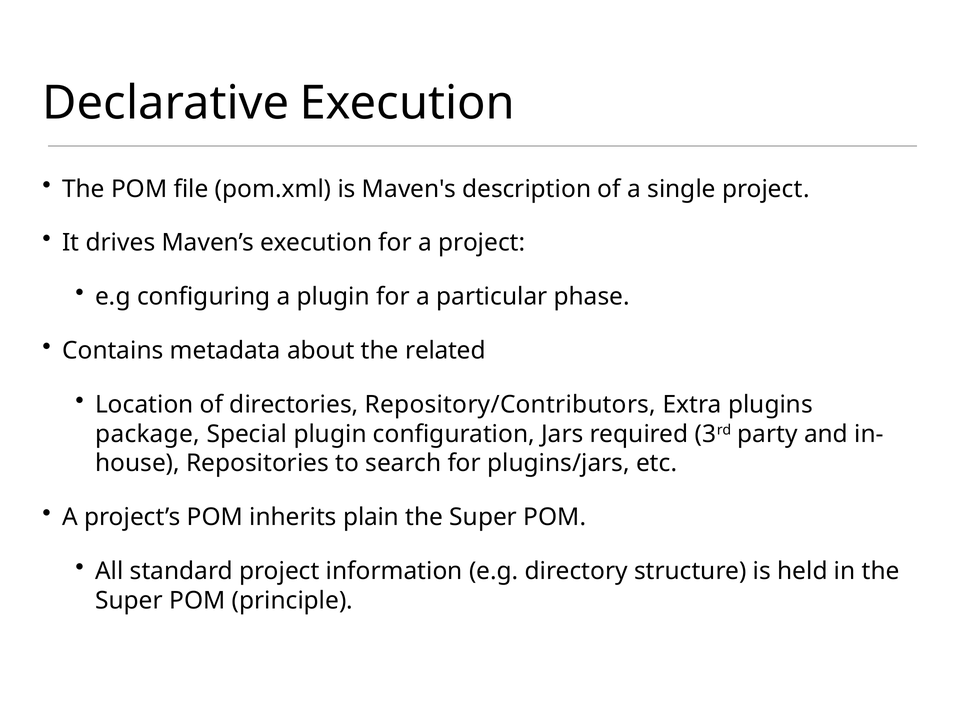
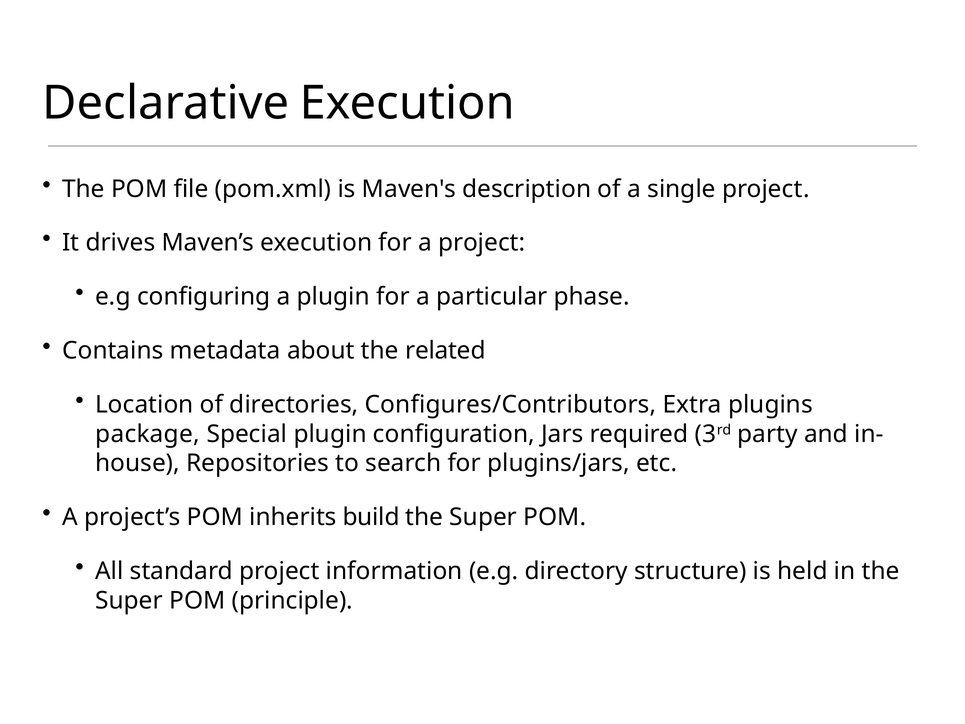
Repository/Contributors: Repository/Contributors -> Configures/Contributors (510, 404)
plain: plain -> build (371, 517)
